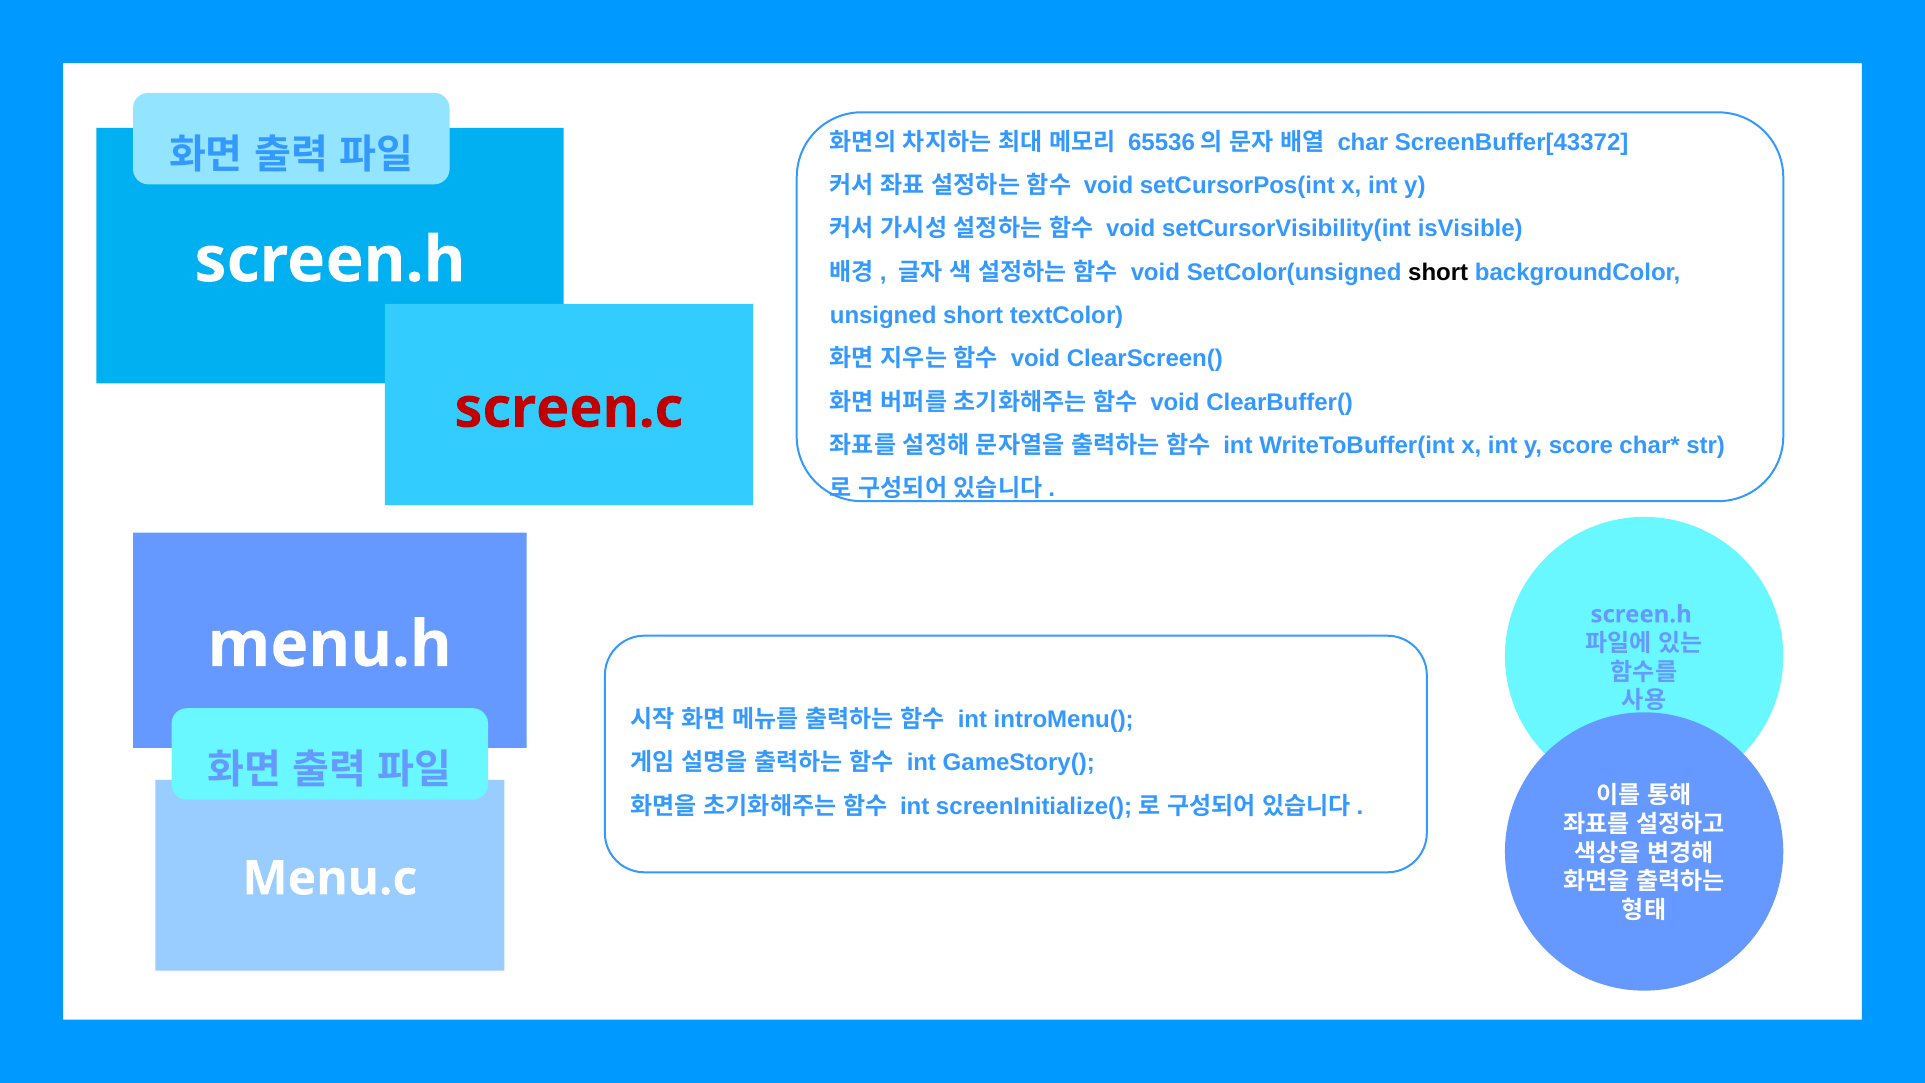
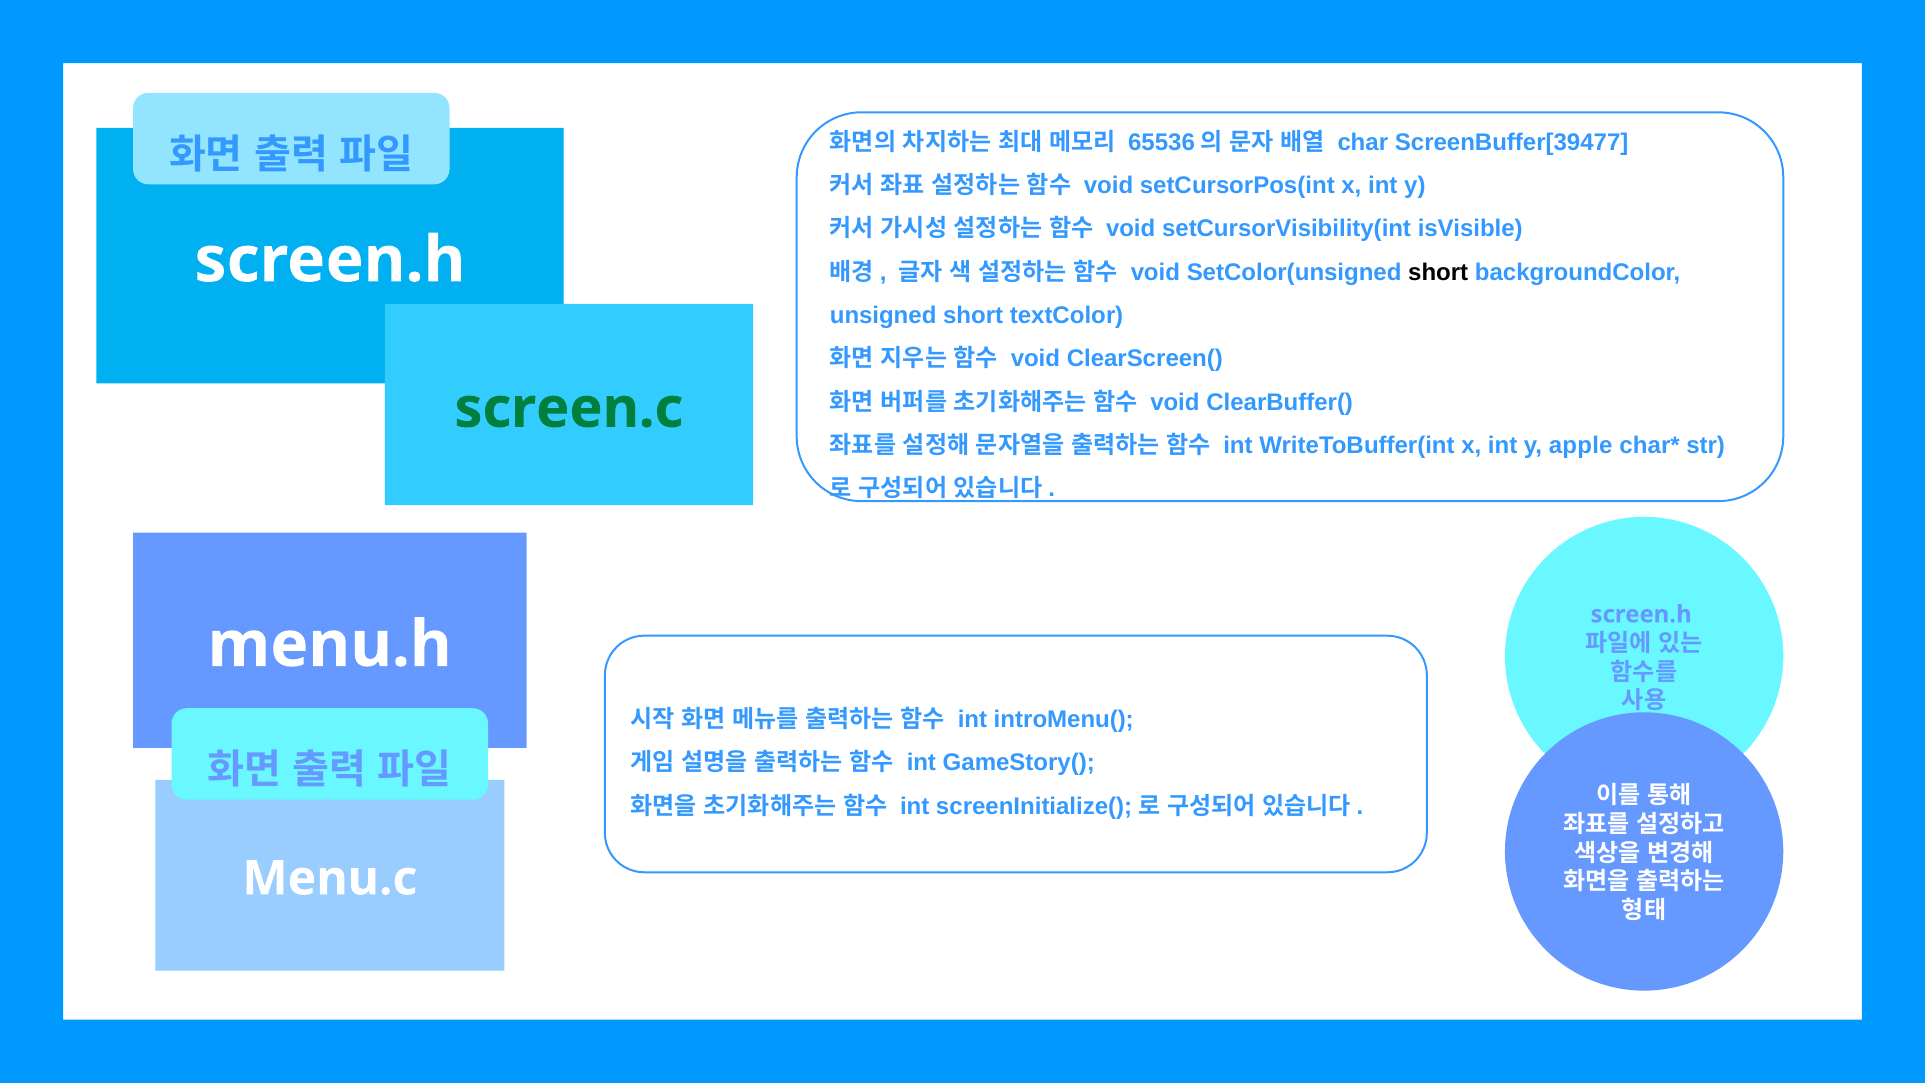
ScreenBuffer[43372: ScreenBuffer[43372 -> ScreenBuffer[39477 (1512, 142)
screen.c colour: red -> green (569, 408)
score: score -> apple (1581, 445)
